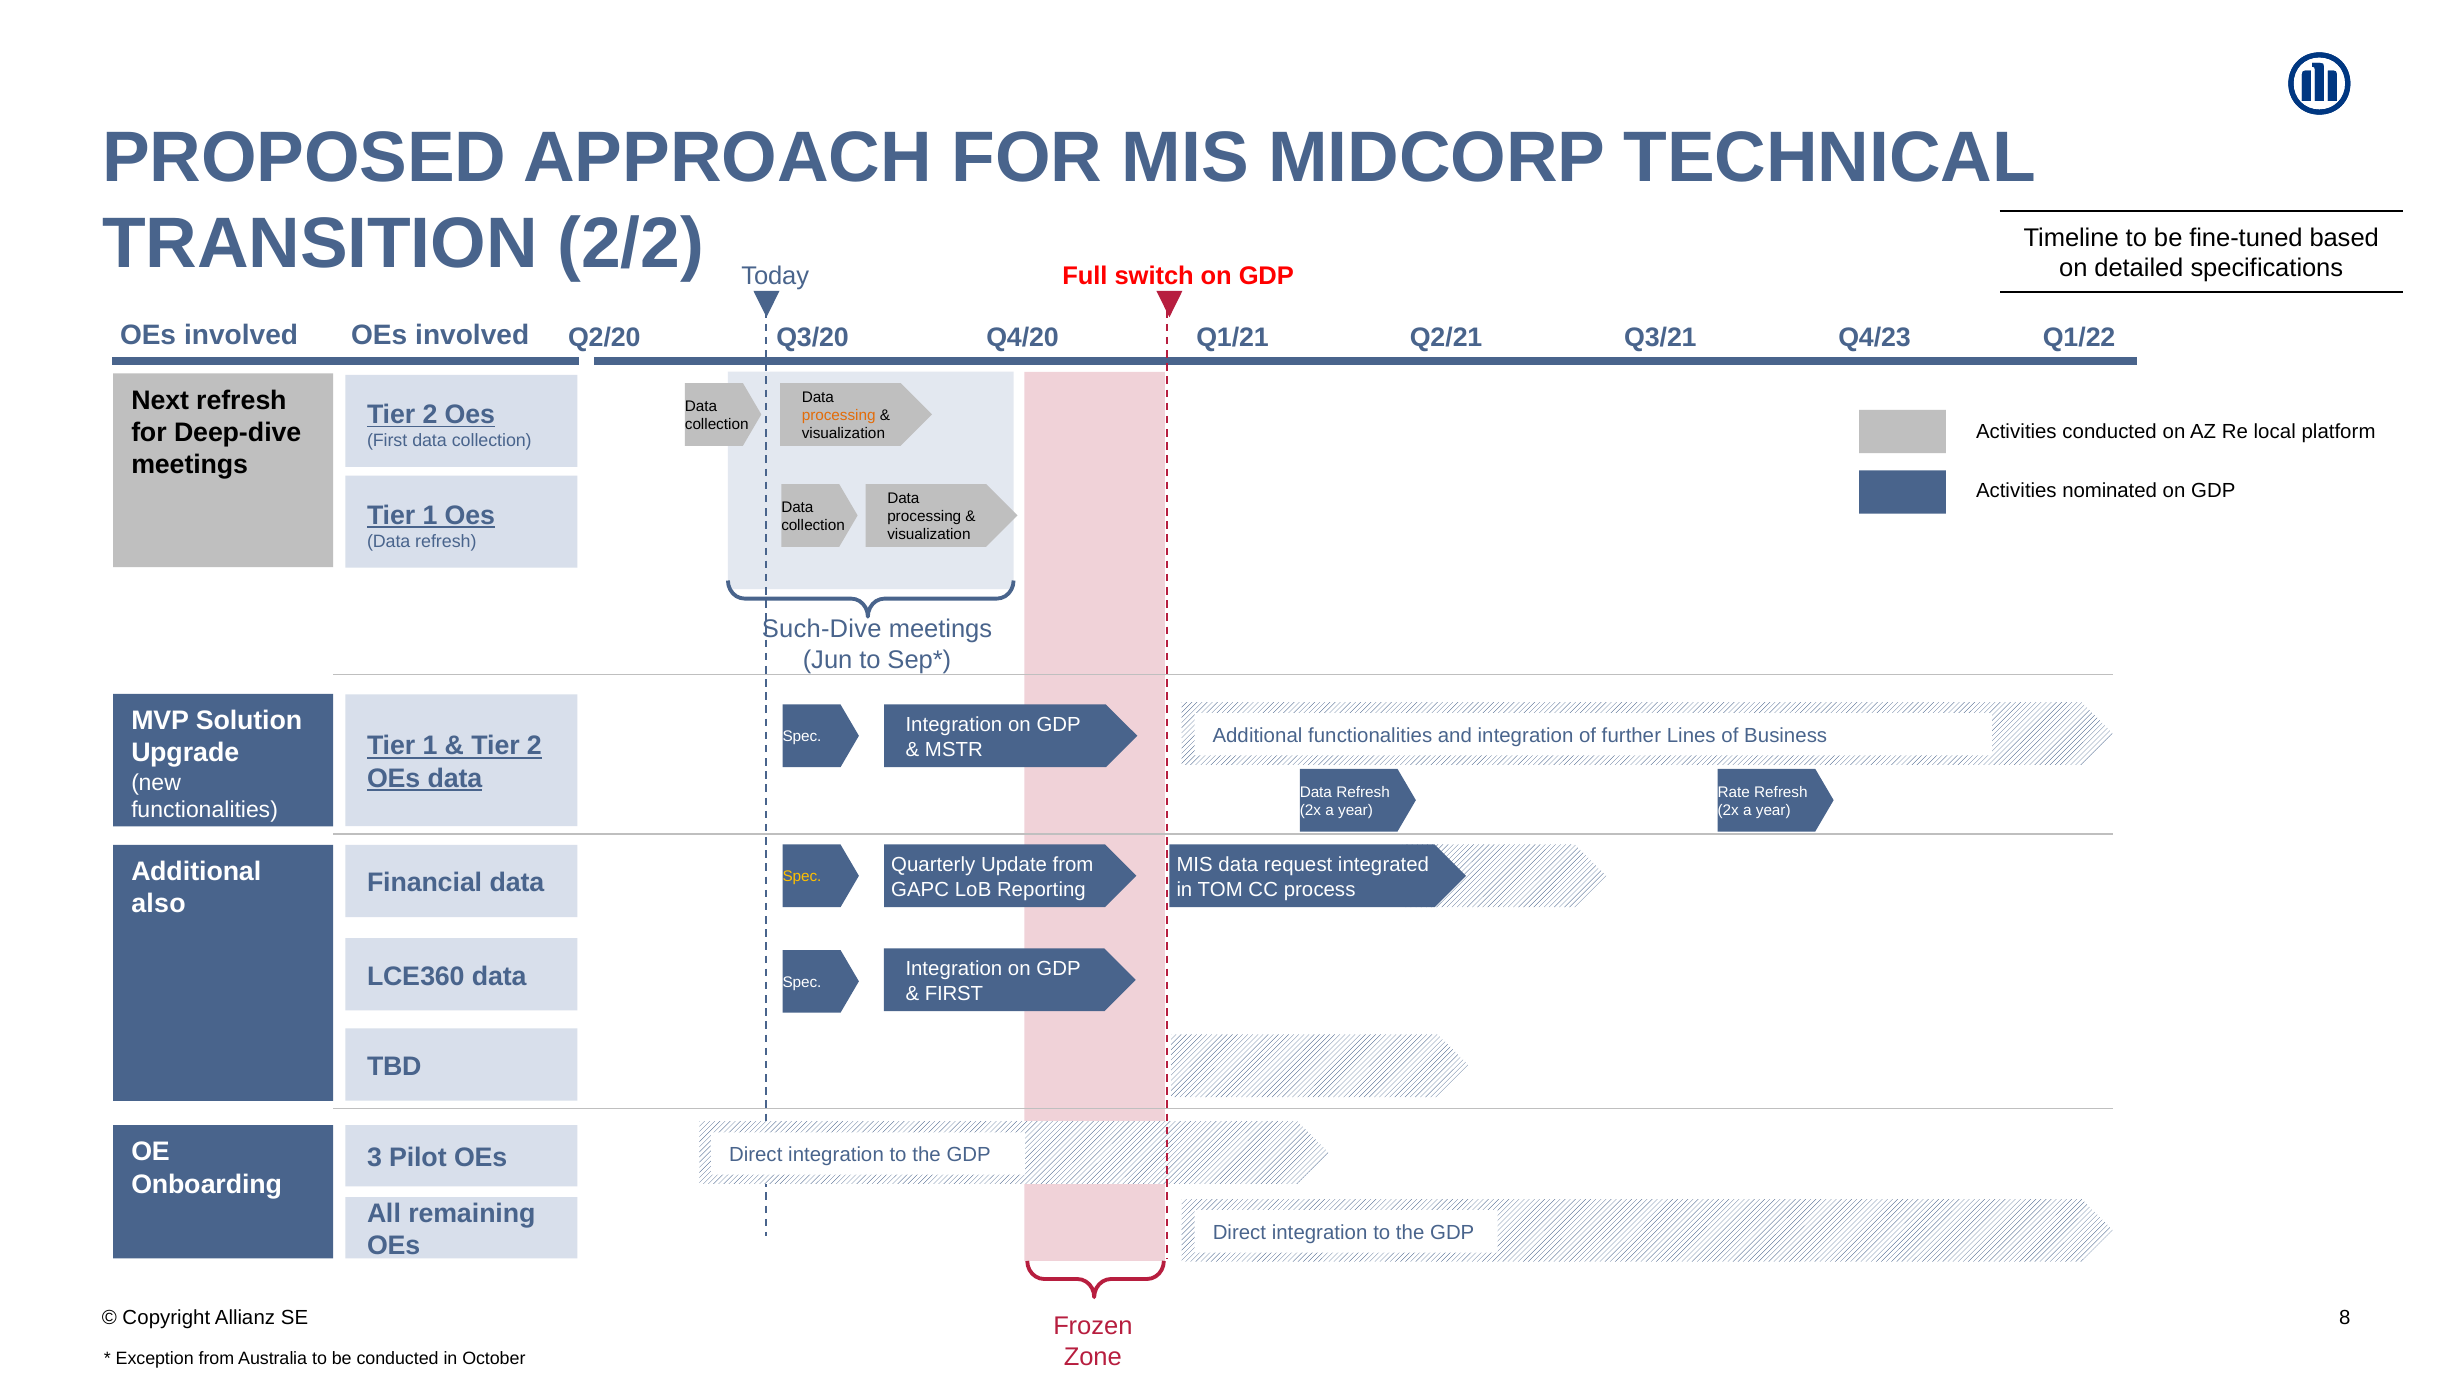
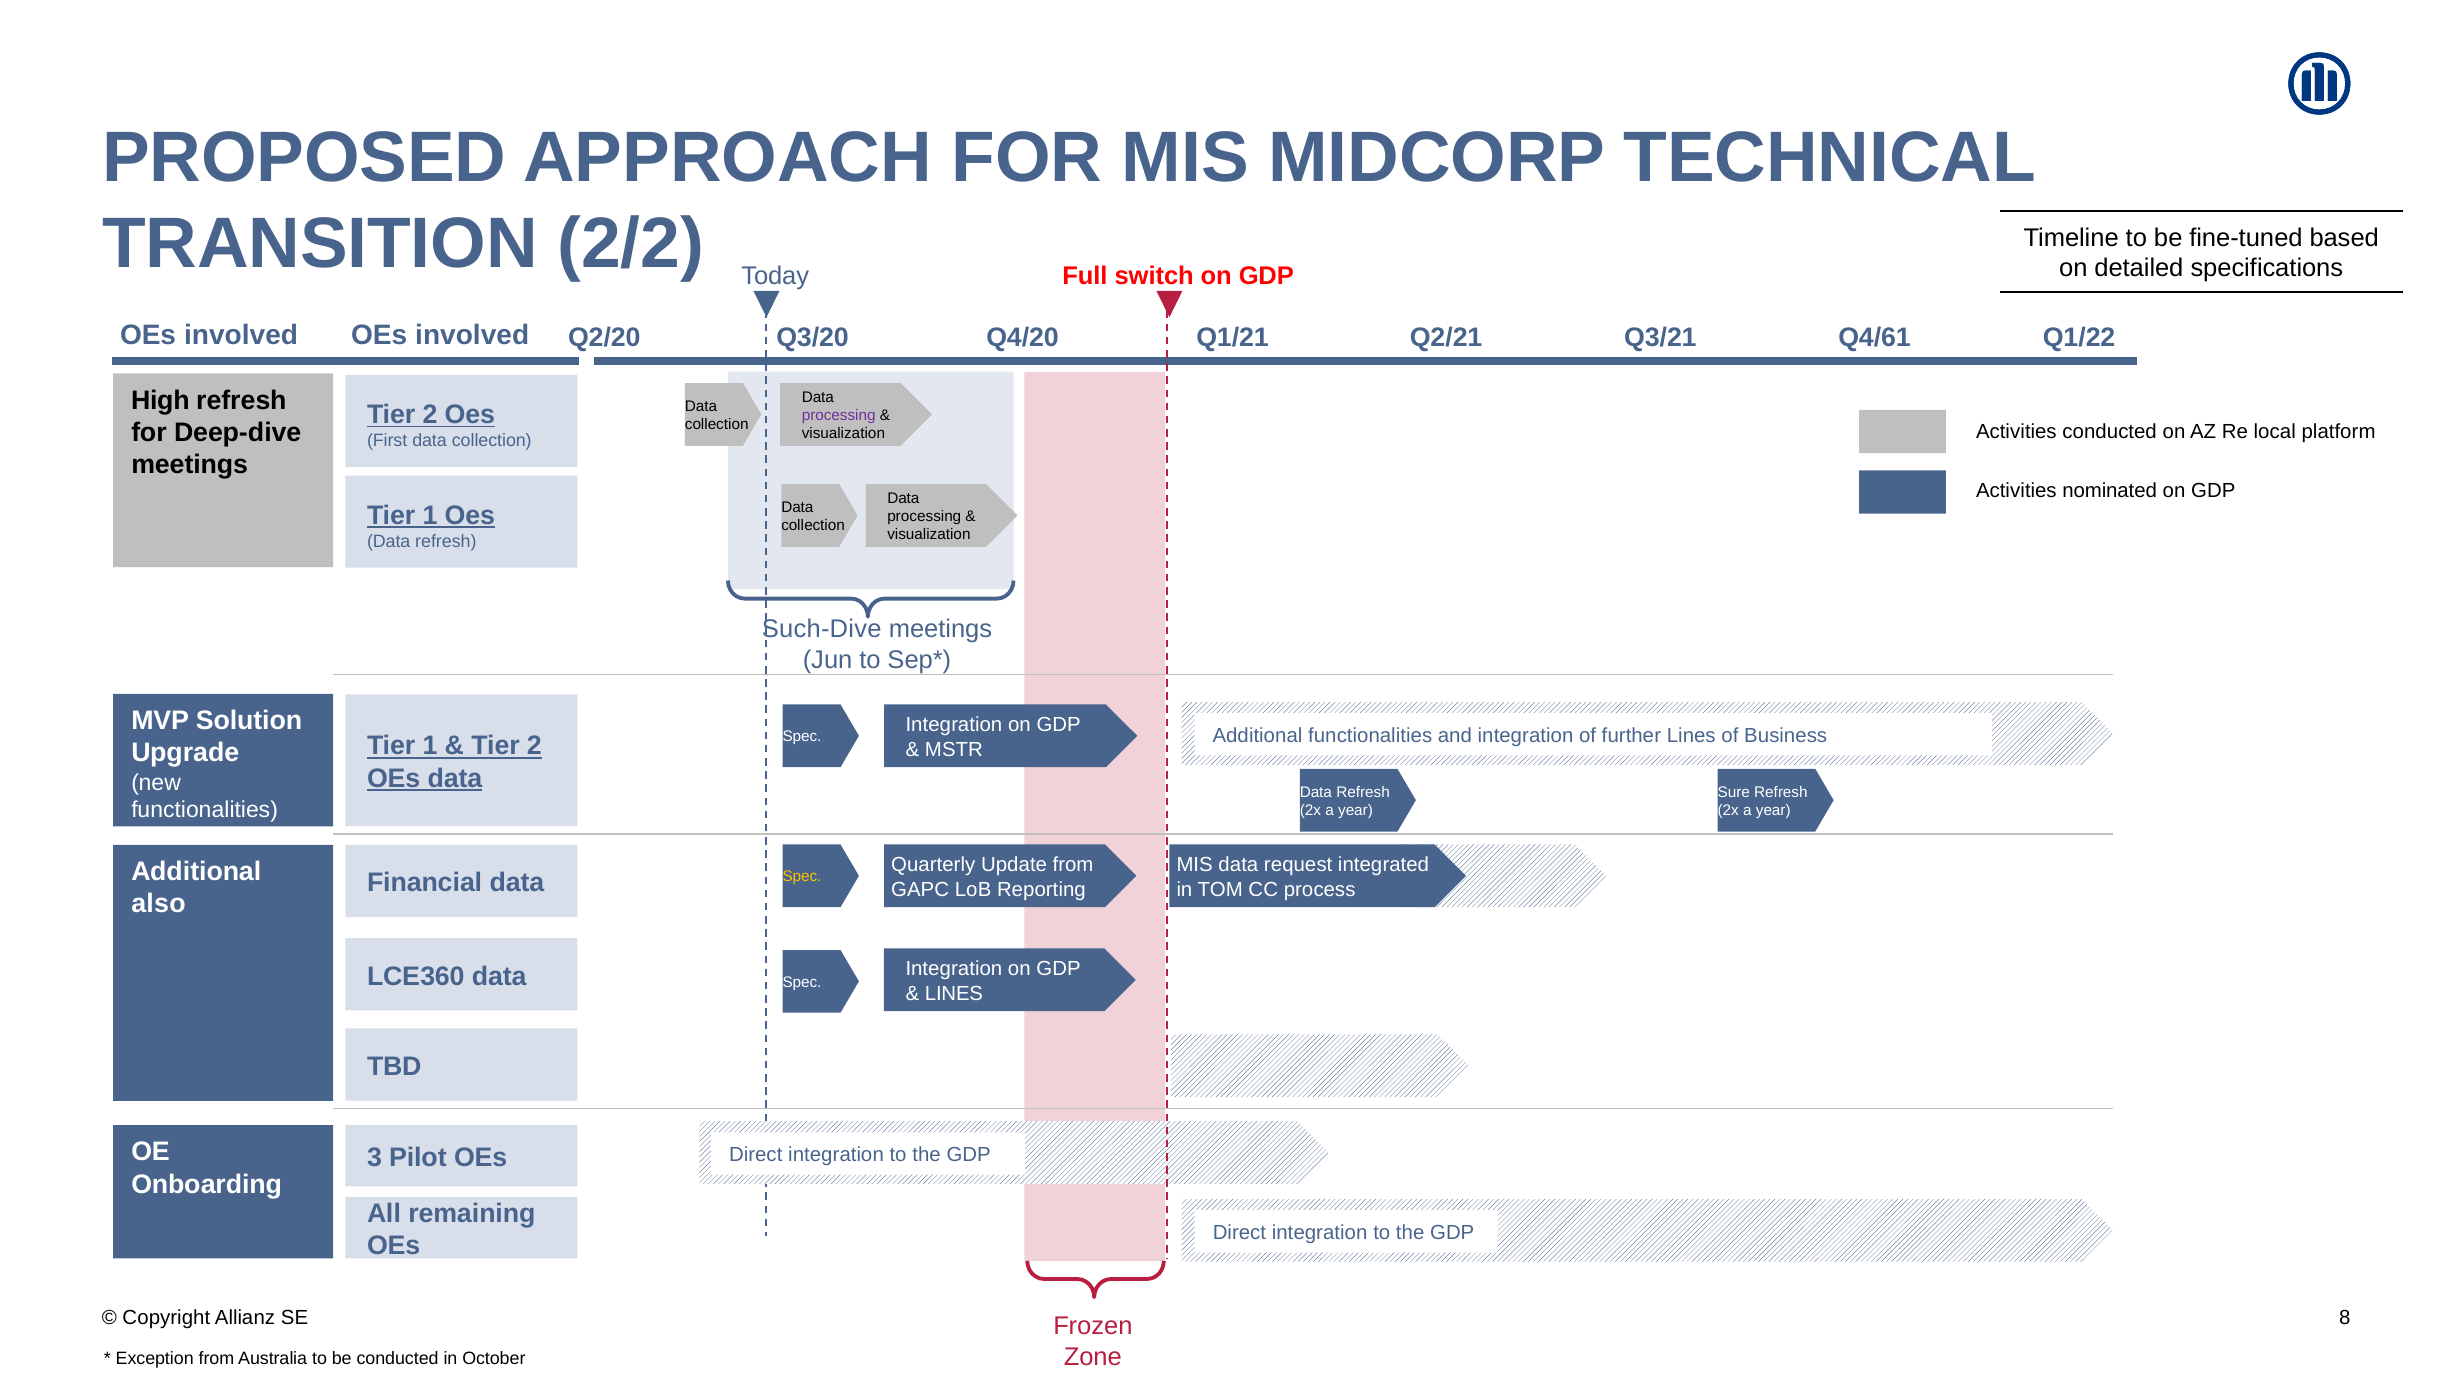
Q4/23: Q4/23 -> Q4/61 (1874, 338)
Next: Next -> High (160, 401)
processing colour: orange -> purple (839, 416)
Rate: Rate -> Sure (1734, 792)
FIRST: FIRST -> LINES (954, 994)
